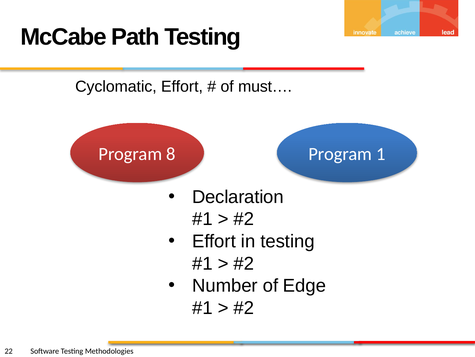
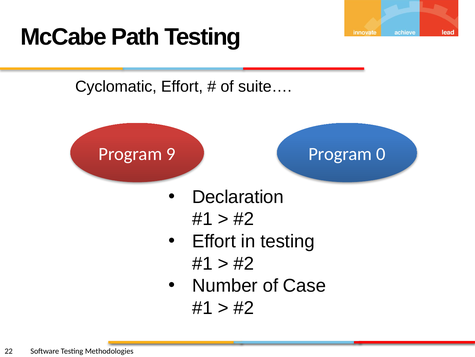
must…: must… -> suite… (265, 86)
8: 8 -> 9 (171, 154)
1: 1 -> 0 (381, 154)
Edge: Edge -> Case (305, 285)
